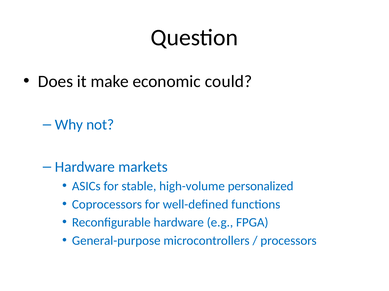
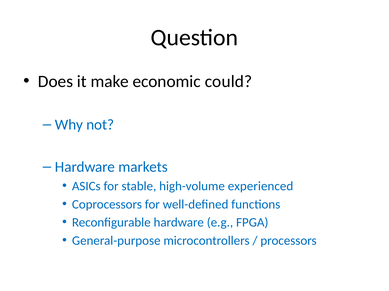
personalized: personalized -> experienced (261, 187)
